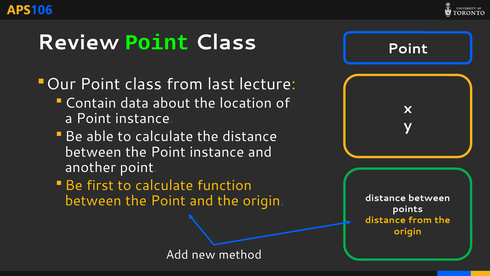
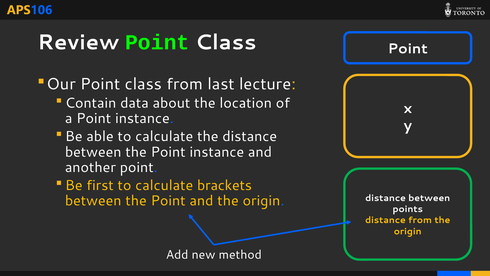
function: function -> brackets (225, 185)
